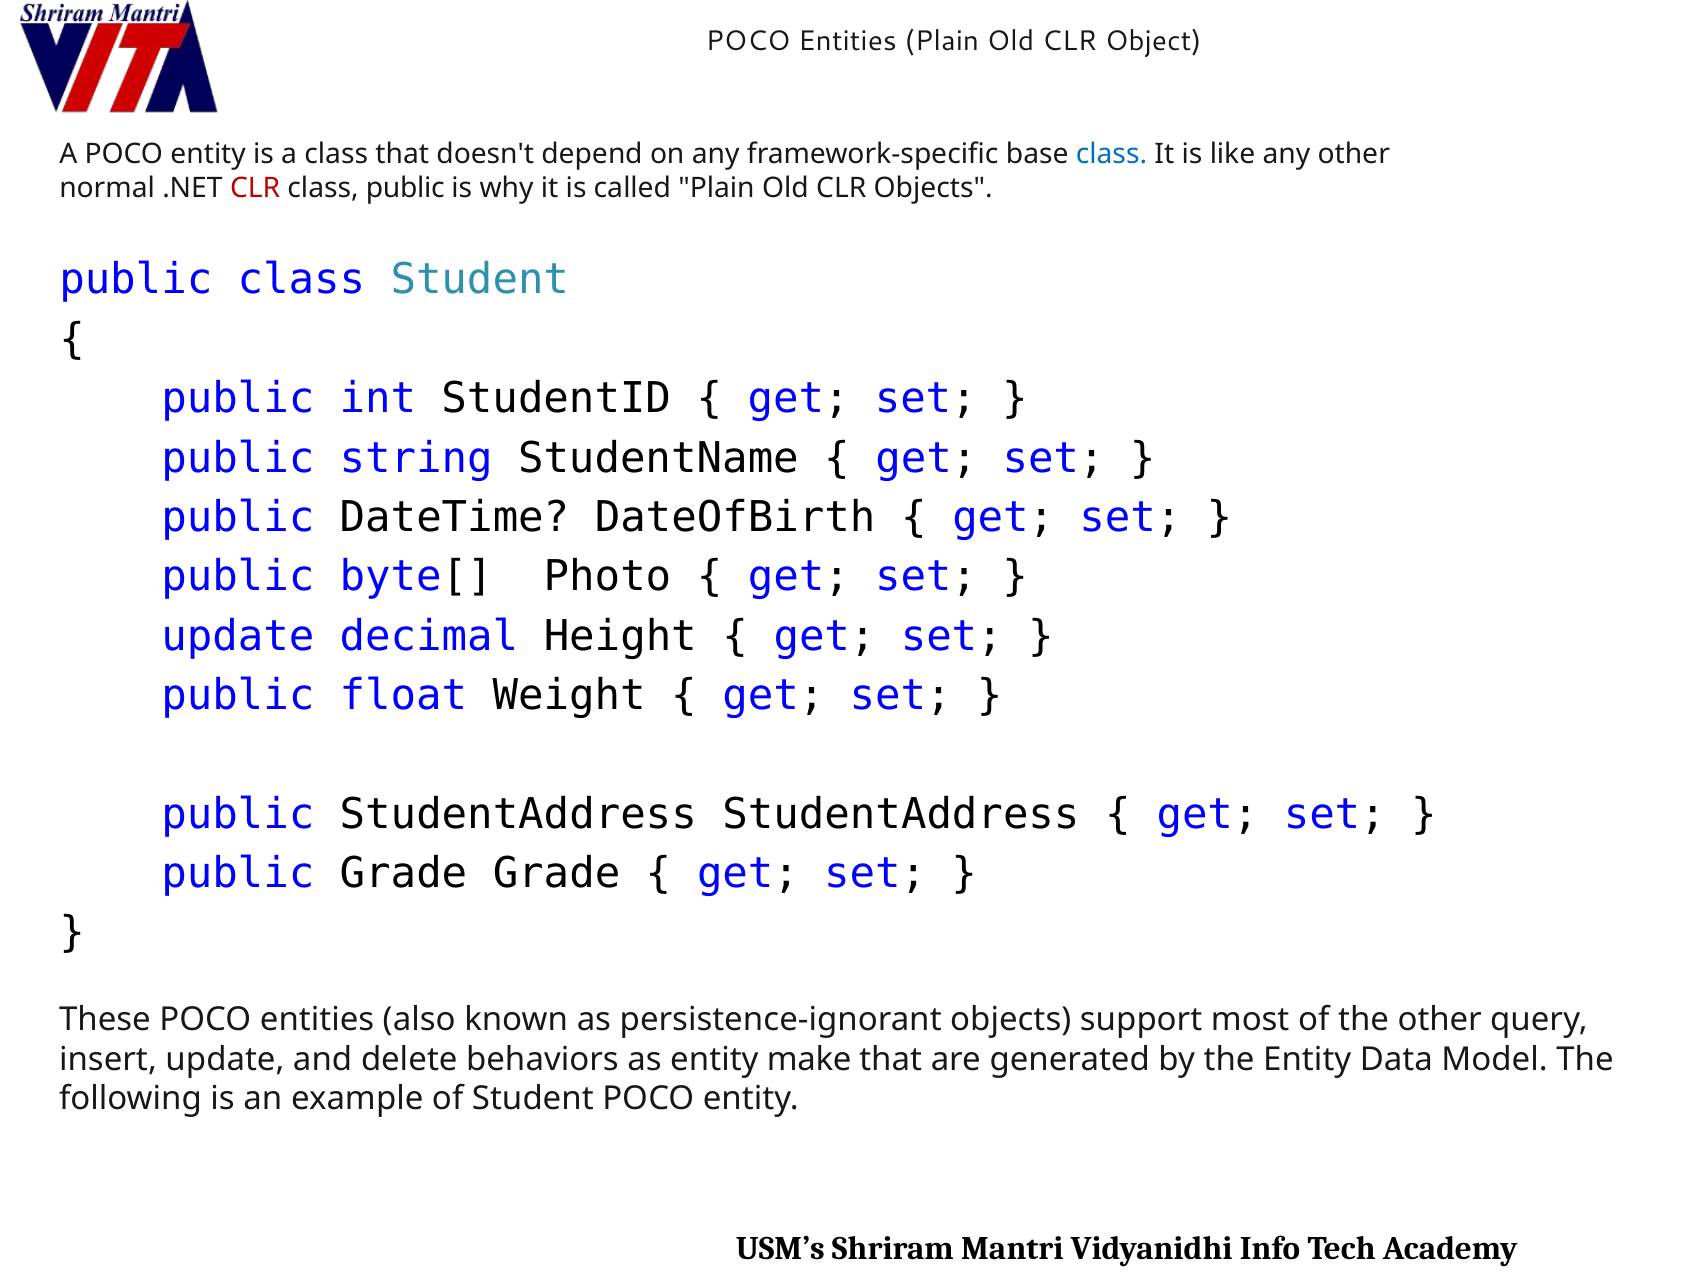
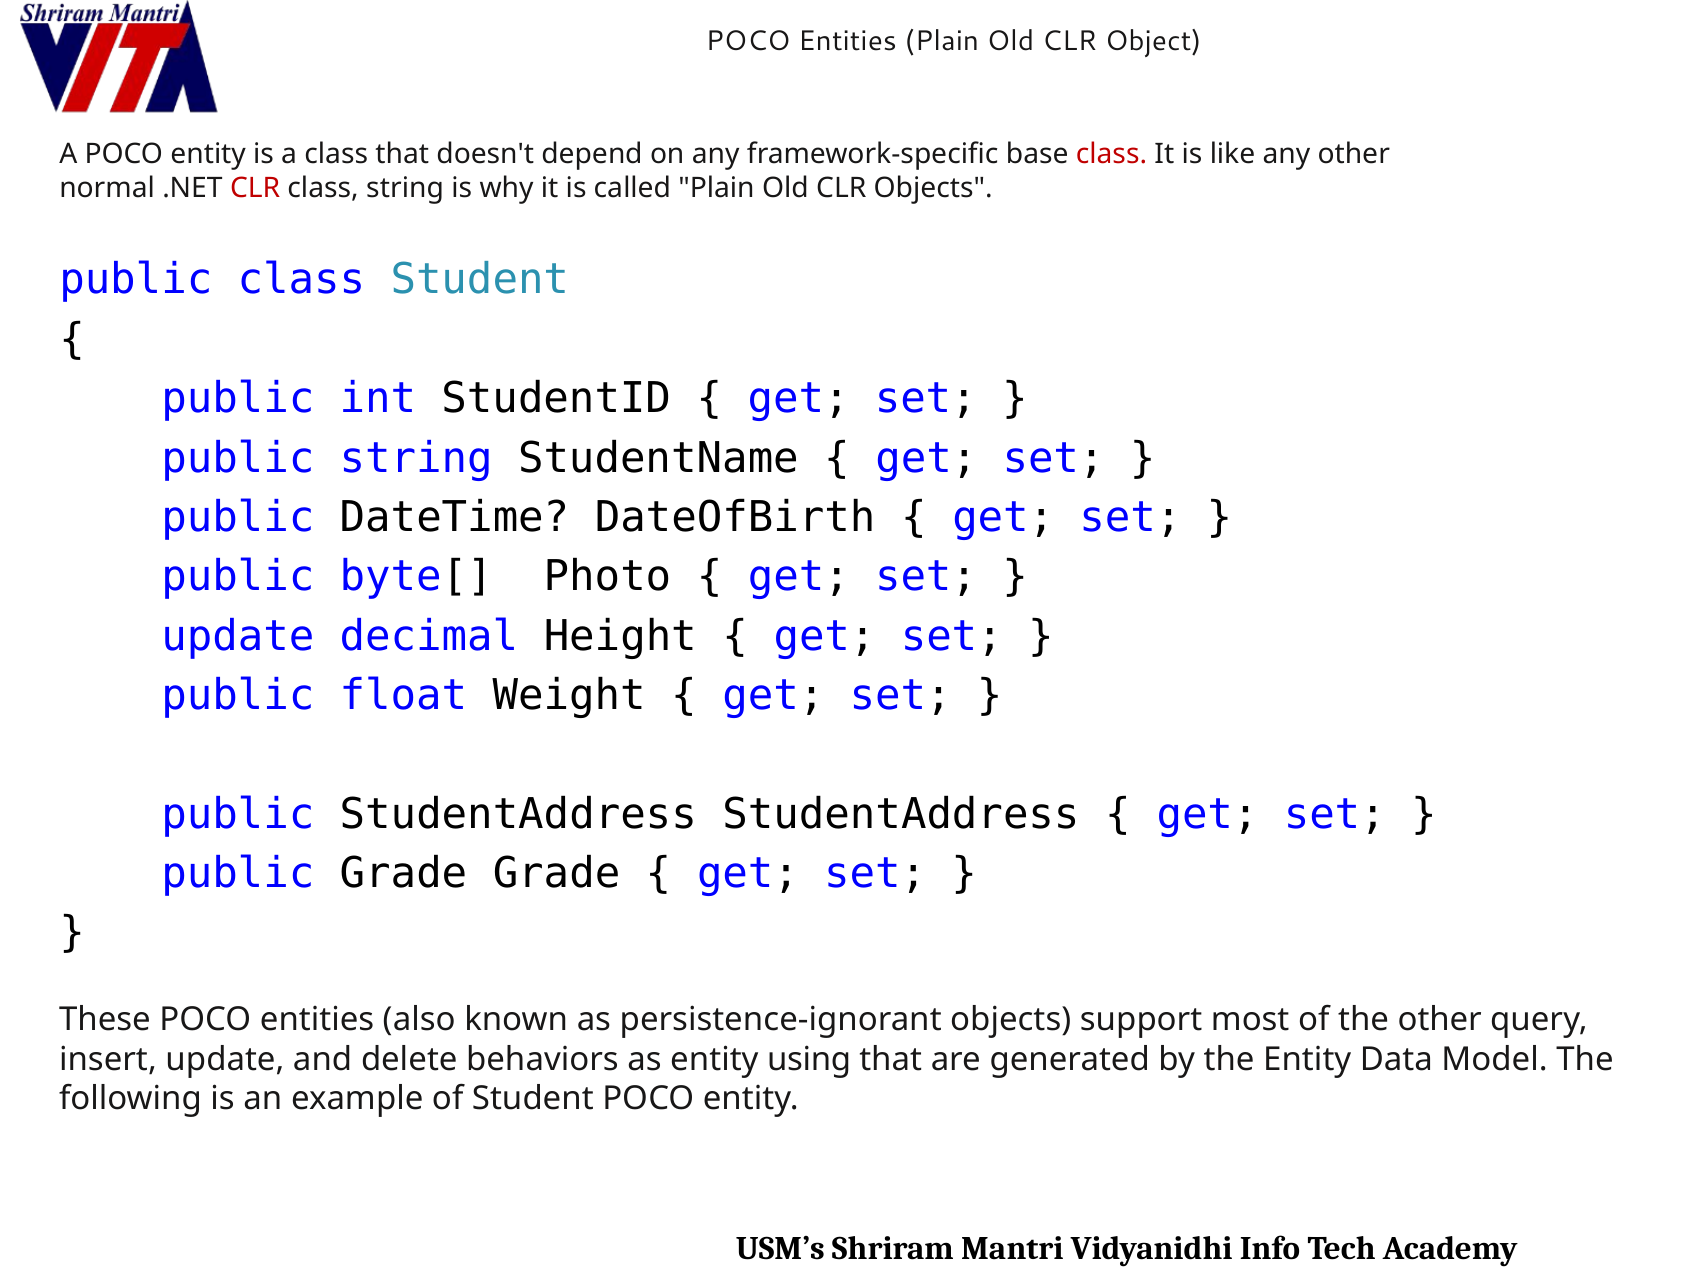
class colour: blue -> red (1111, 155)
class public: public -> string (405, 189)
make: make -> using (809, 1059)
